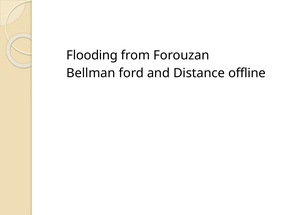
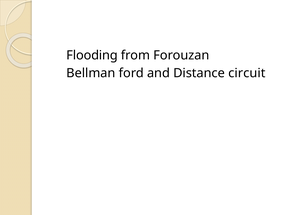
offline: offline -> circuit (247, 73)
